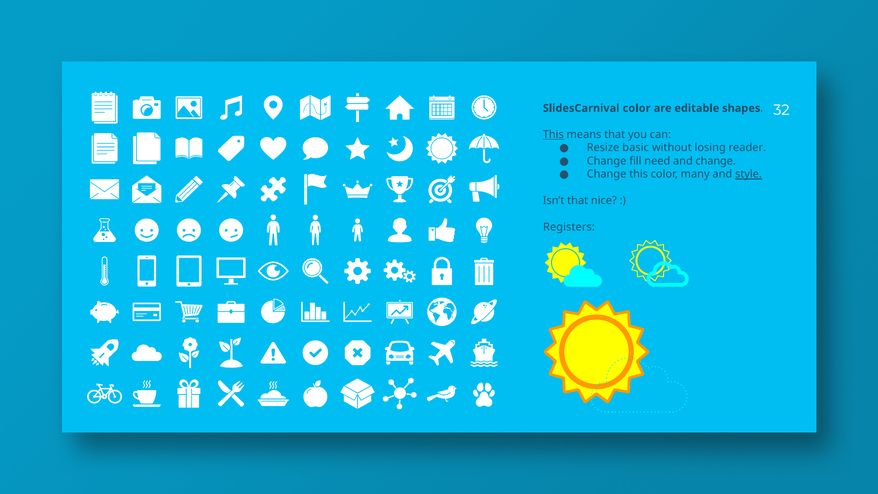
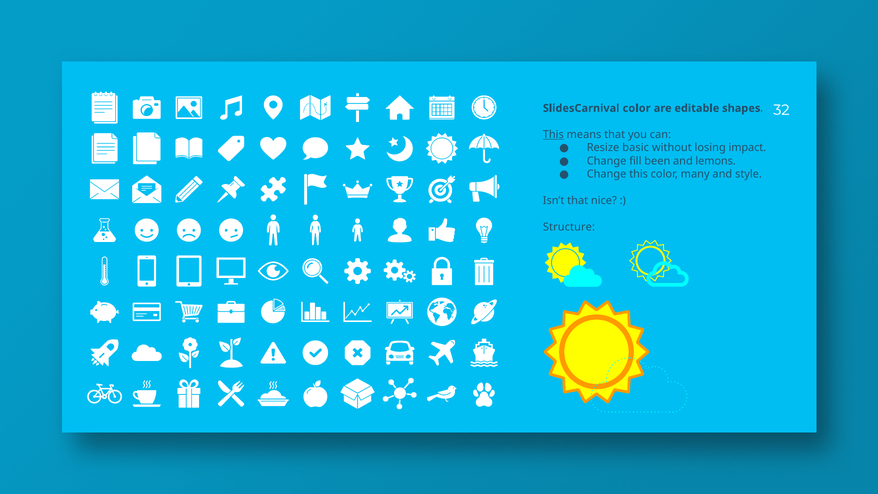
reader: reader -> impact (747, 148)
need: need -> been (657, 161)
and change: change -> lemons (716, 161)
style underline: present -> none (748, 174)
Registers: Registers -> Structure (569, 227)
